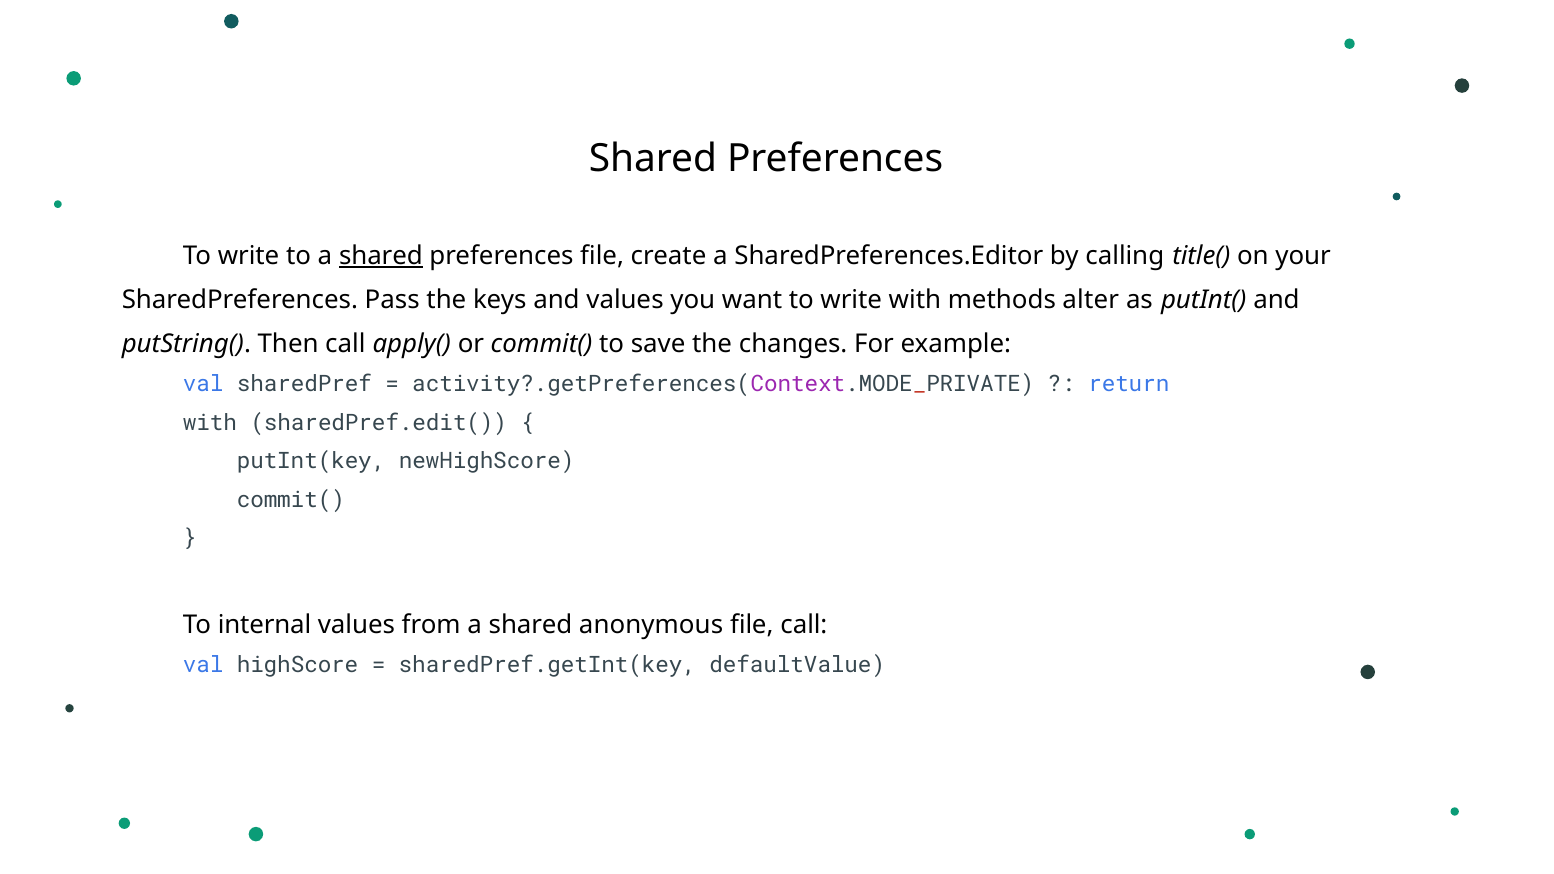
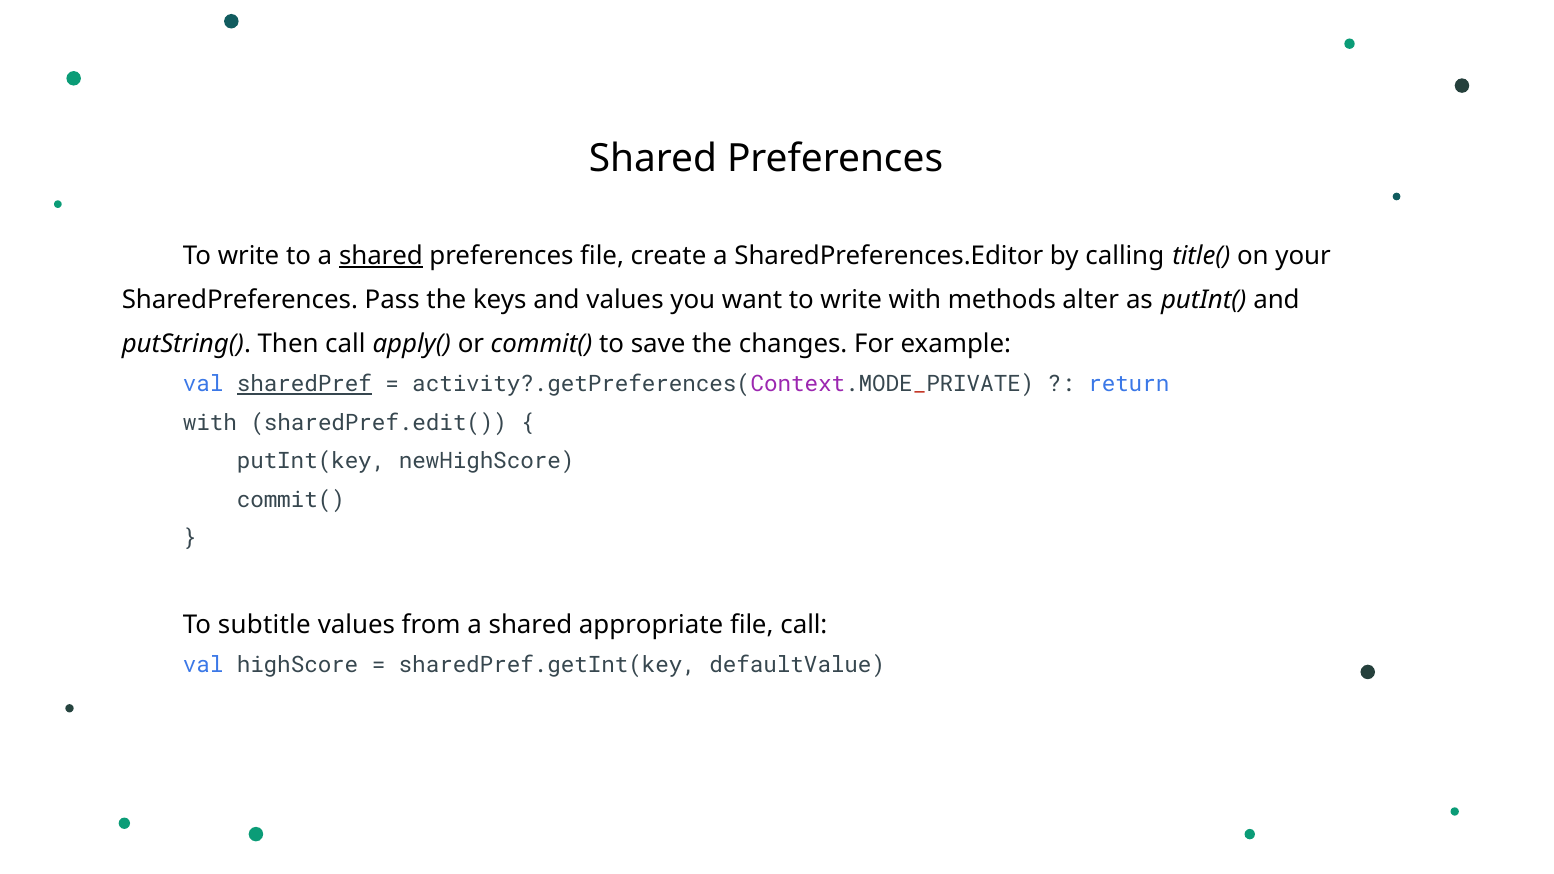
sharedPref underline: none -> present (304, 384)
internal: internal -> subtitle (264, 625)
anonymous: anonymous -> appropriate (651, 625)
